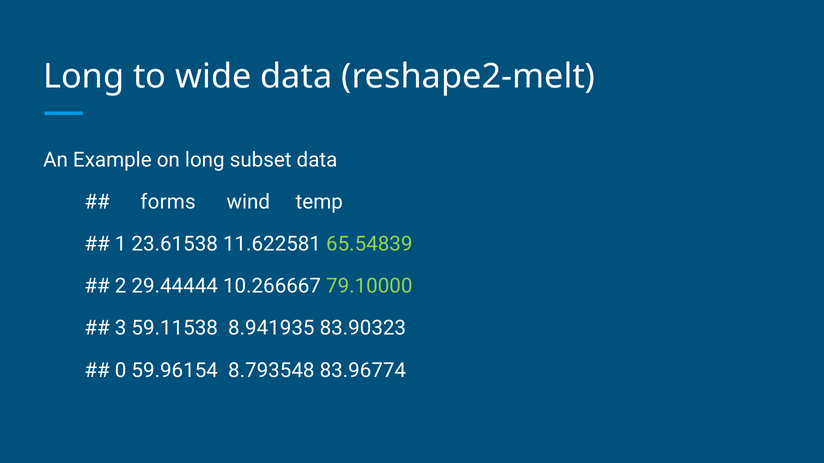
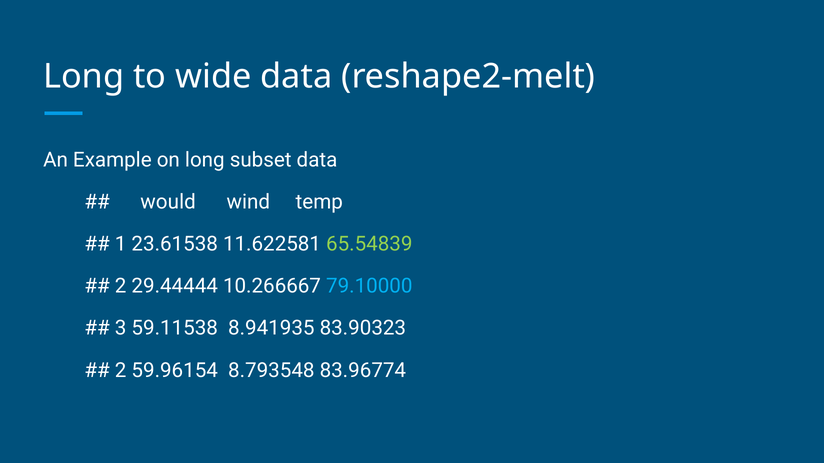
forms: forms -> would (168, 202)
79.10000 colour: light green -> light blue (369, 286)
0: 0 -> 2 (121, 371)
